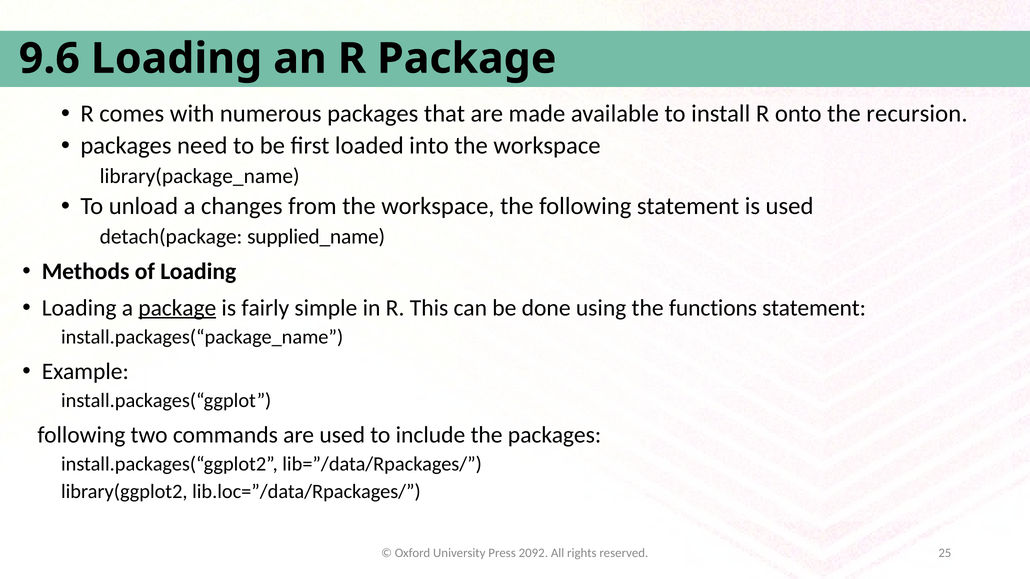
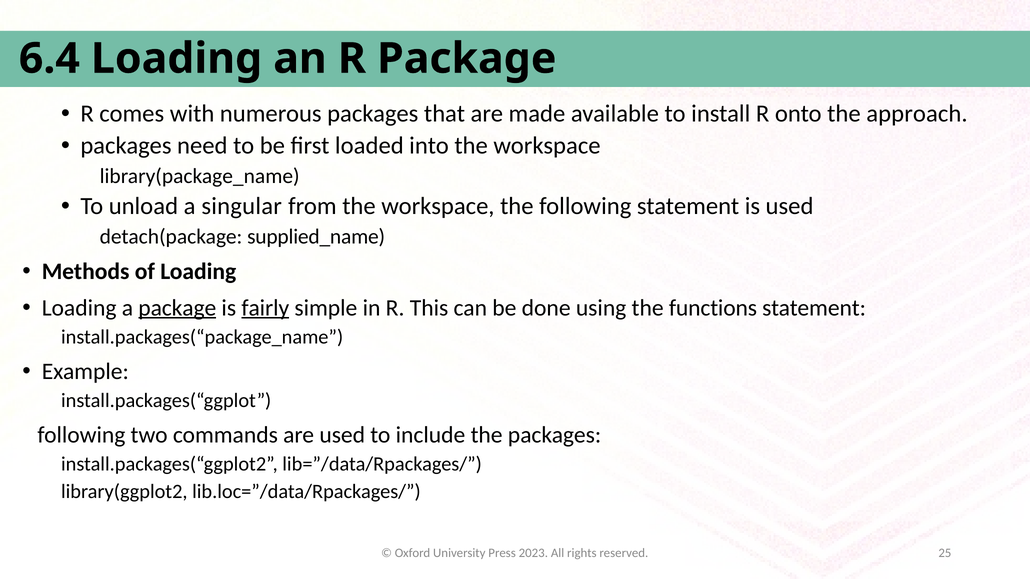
9.6: 9.6 -> 6.4 (49, 59)
recursion: recursion -> approach (917, 114)
changes: changes -> singular (242, 206)
fairly underline: none -> present (265, 308)
2092: 2092 -> 2023 (533, 553)
